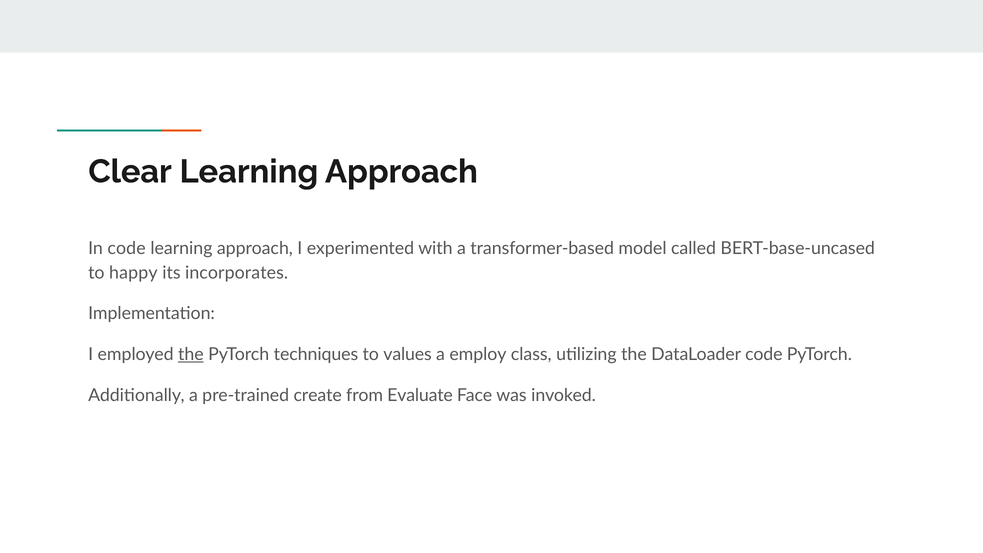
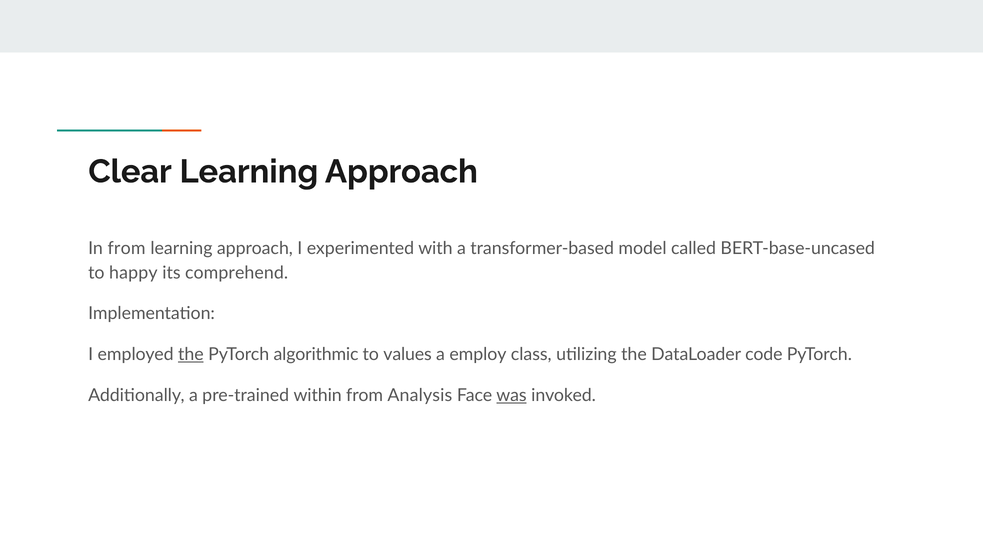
In code: code -> from (127, 248)
incorporates: incorporates -> comprehend (237, 273)
techniques: techniques -> algorithmic (316, 354)
create: create -> within (318, 395)
Evaluate: Evaluate -> Analysis (420, 395)
was underline: none -> present (511, 395)
